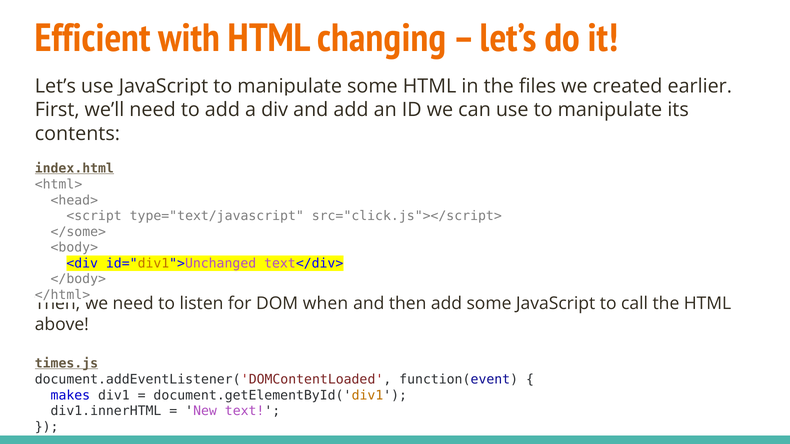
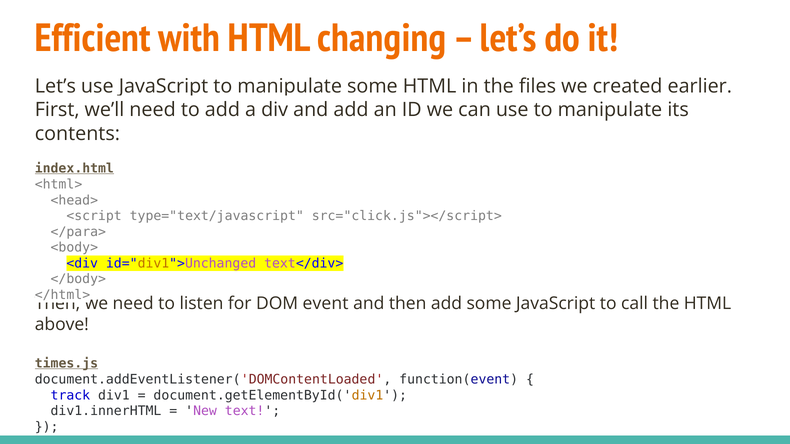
</some>: </some> -> </para> (78, 232)
when: when -> event (326, 304)
makes: makes -> track (70, 396)
